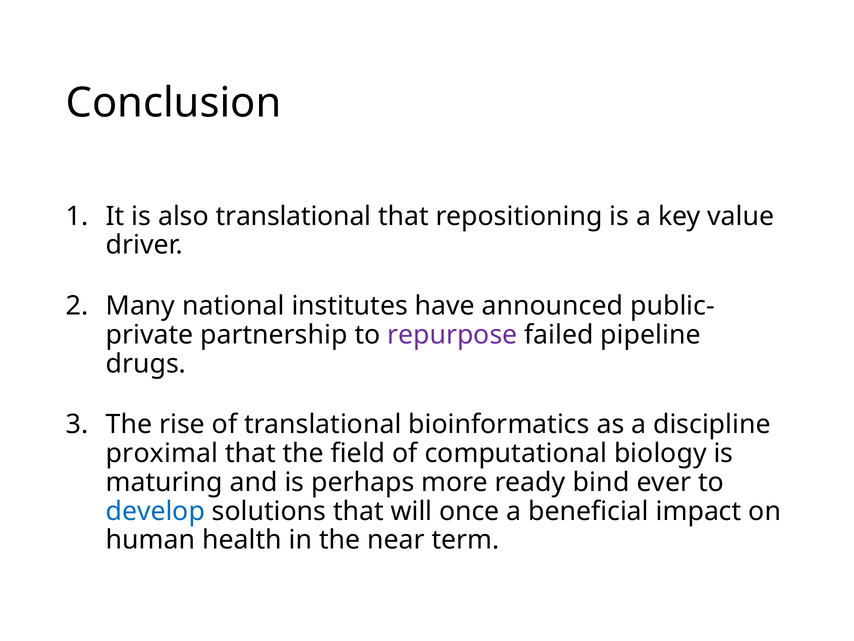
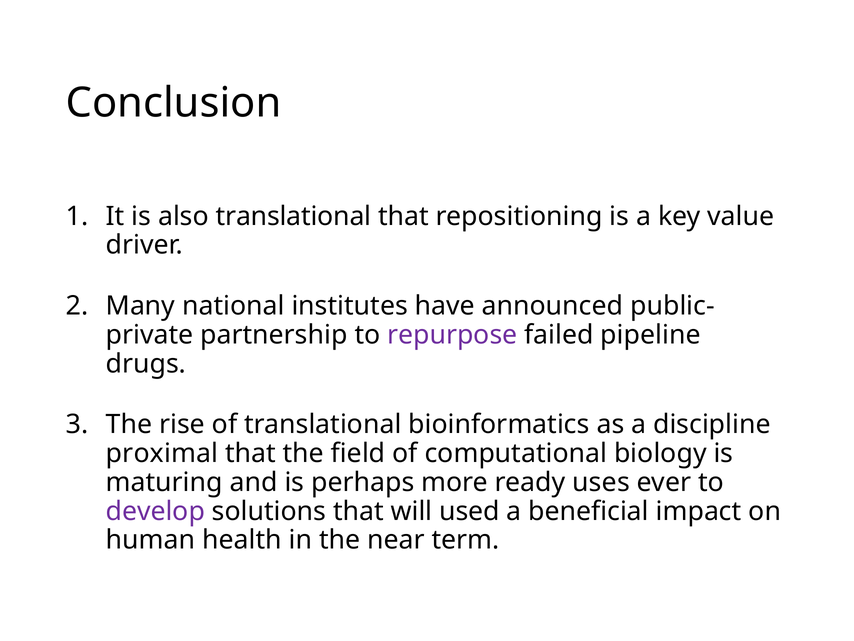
bind: bind -> uses (601, 482)
develop colour: blue -> purple (155, 511)
once: once -> used (469, 511)
